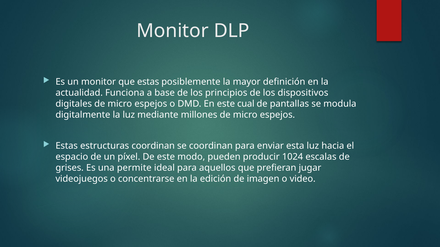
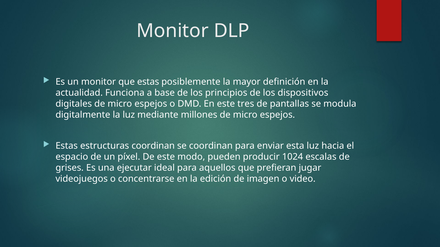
cual: cual -> tres (246, 104)
permite: permite -> ejecutar (134, 168)
